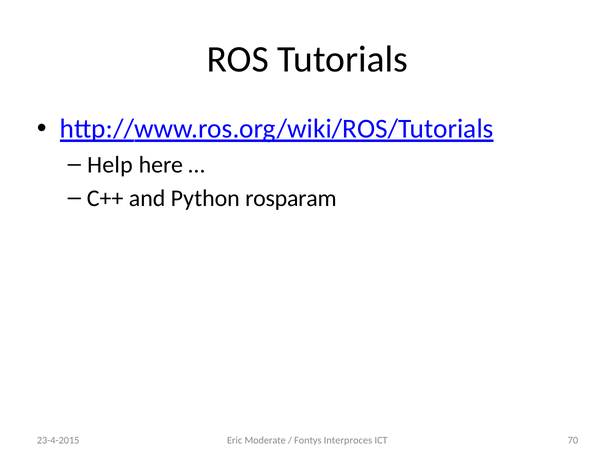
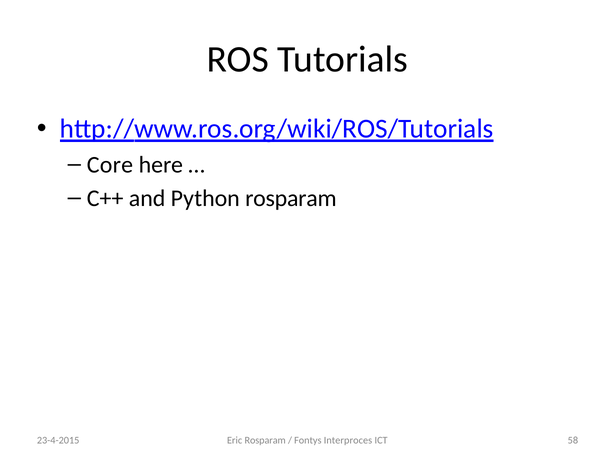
Help: Help -> Core (110, 165)
Eric Moderate: Moderate -> Rosparam (265, 440)
70: 70 -> 58 (573, 440)
